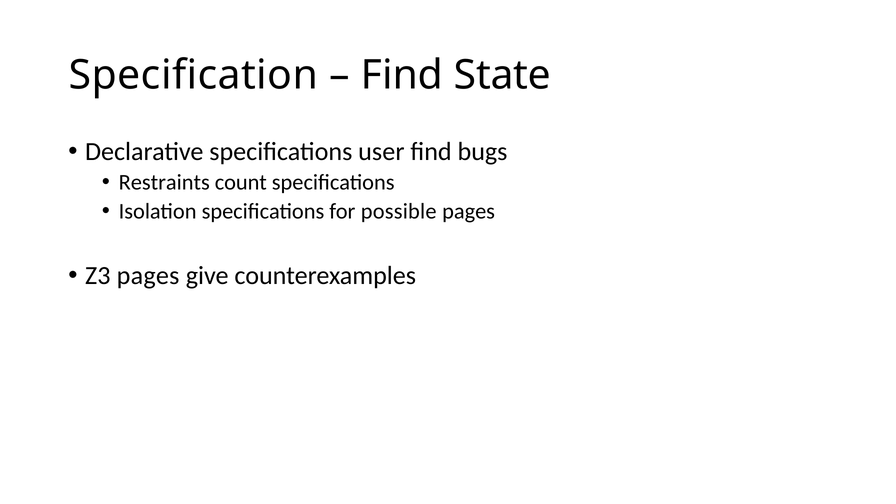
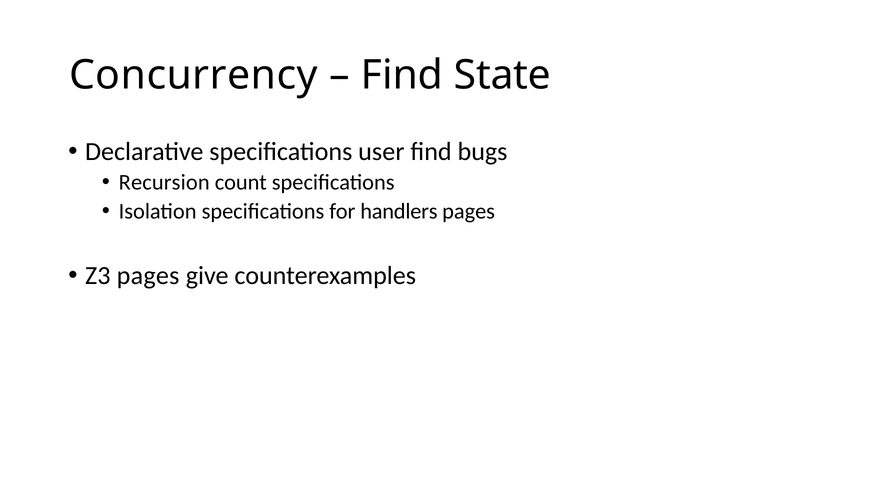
Specification: Specification -> Concurrency (193, 75)
Restraints: Restraints -> Recursion (164, 182)
possible: possible -> handlers (399, 211)
